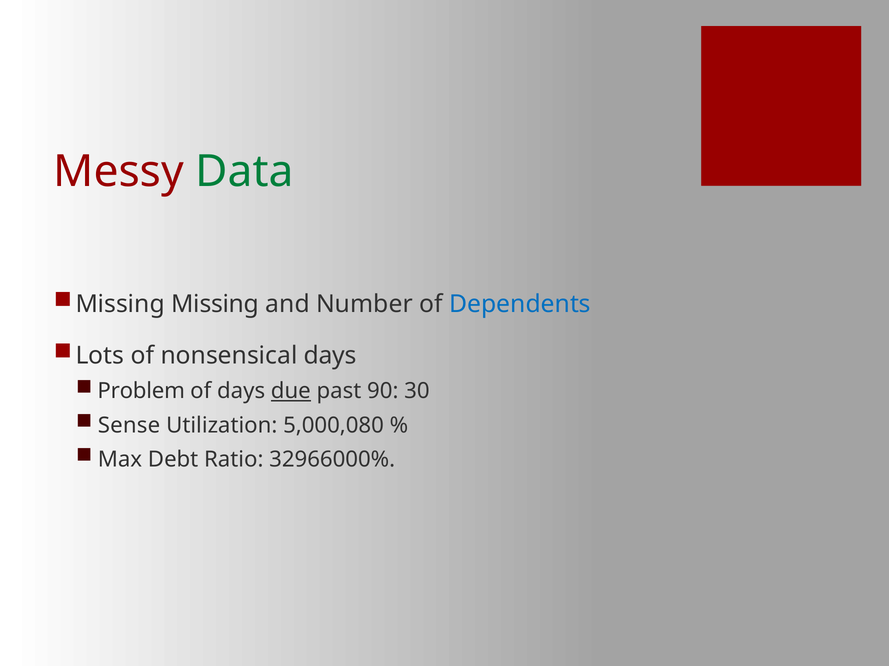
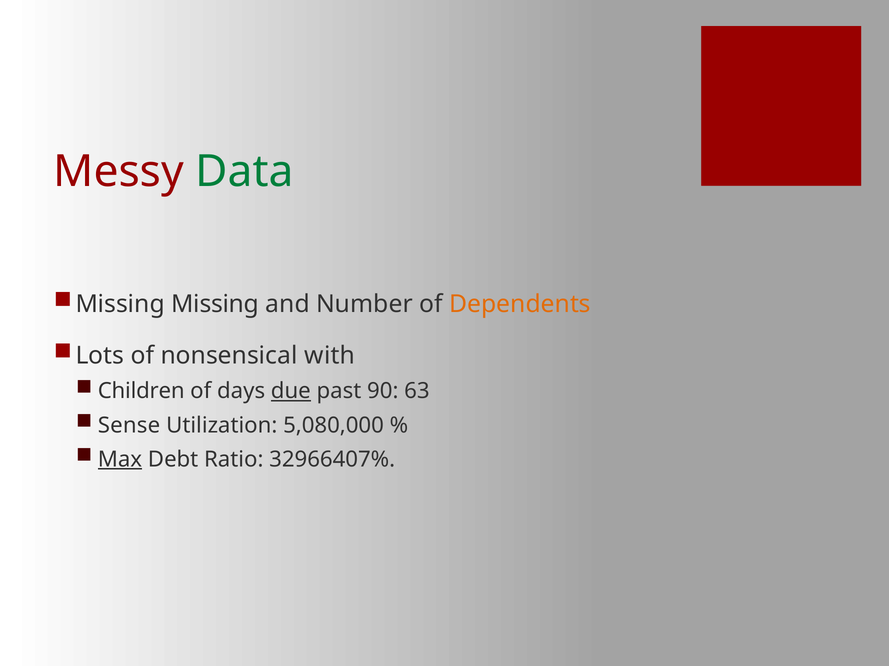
Dependents colour: blue -> orange (520, 304)
nonsensical days: days -> with (330, 356)
Problem: Problem -> Children (141, 392)
30: 30 -> 63 (417, 392)
5,000,080: 5,000,080 -> 5,080,000 (334, 426)
Max underline: none -> present (120, 460)
32966000%: 32966000% -> 32966407% (332, 460)
